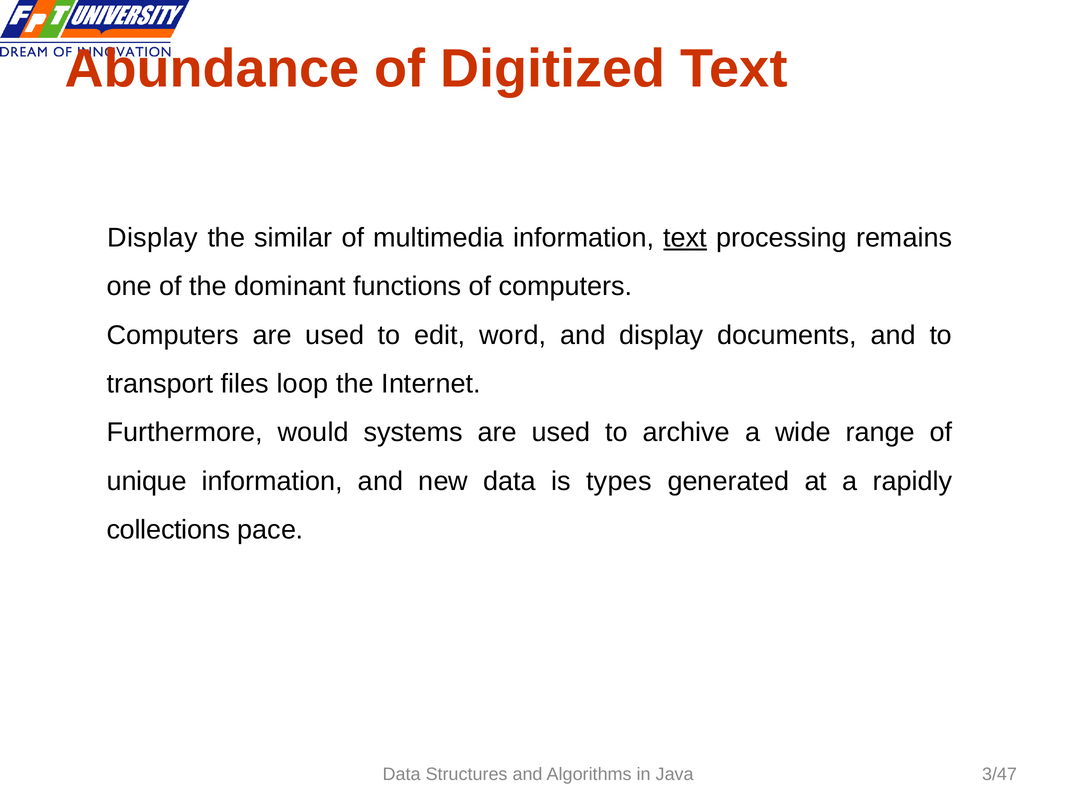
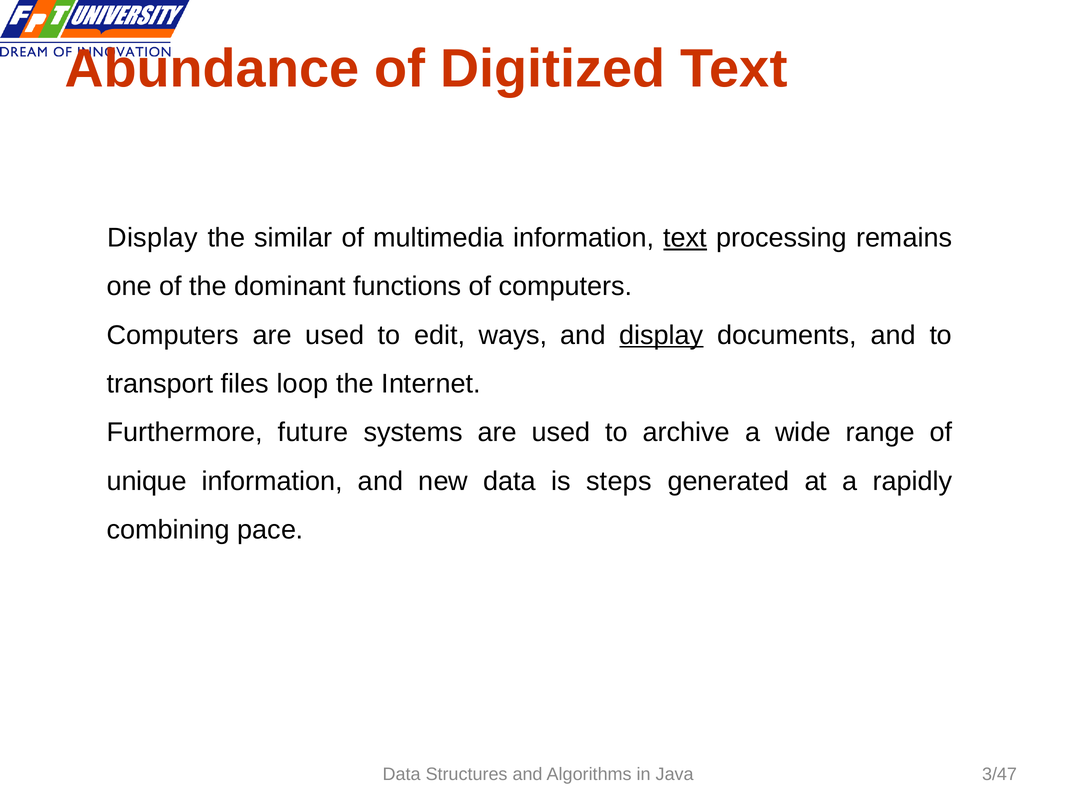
word: word -> ways (513, 335)
display underline: none -> present (661, 335)
would: would -> future (313, 433)
types: types -> steps (619, 482)
collections: collections -> combining (168, 530)
